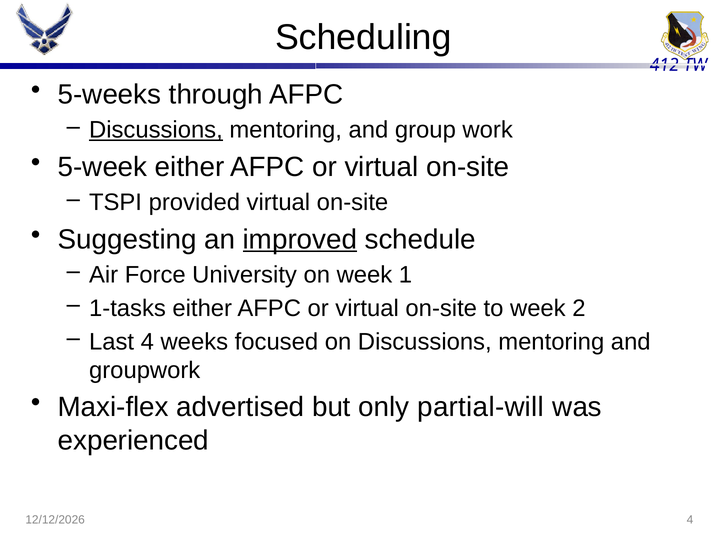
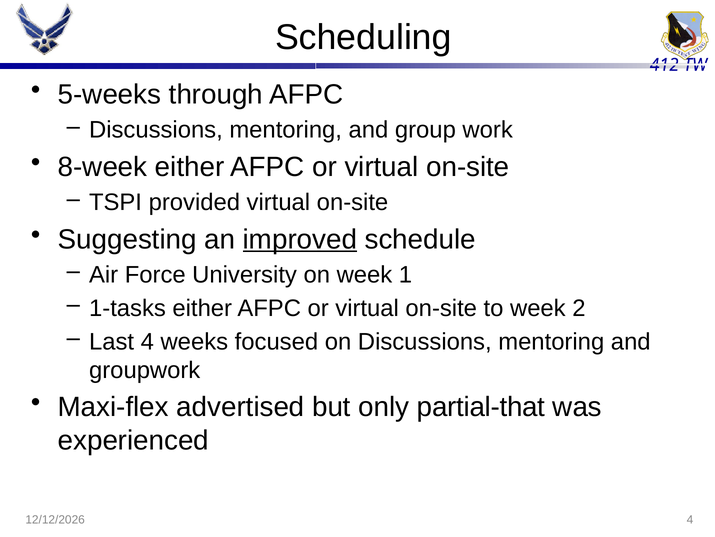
Discussions underline: present -> none (156, 130)
5-week: 5-week -> 8-week (103, 167)
partial-will: partial-will -> partial-that (481, 407)
